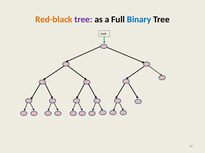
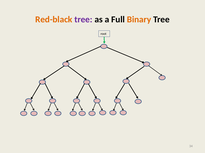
Binary colour: blue -> orange (139, 20)
